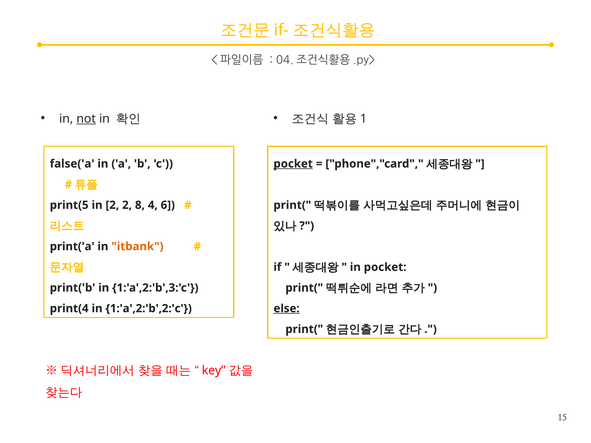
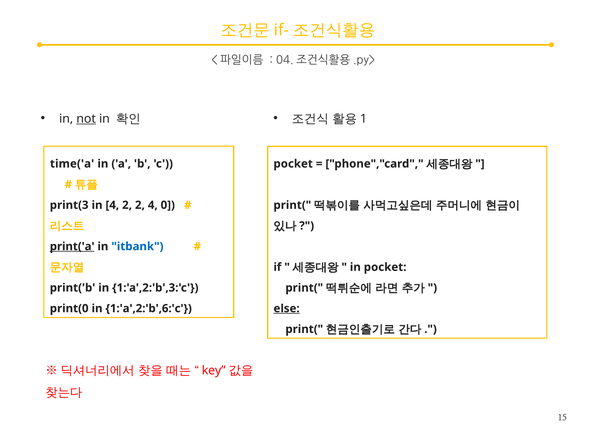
false('a: false('a -> time('a (72, 164)
pocket underline: present -> none (293, 164)
print(5: print(5 -> print(3 (69, 205)
in 2: 2 -> 4 (112, 205)
2 8: 8 -> 2 (140, 205)
6: 6 -> 0 (168, 205)
print('a underline: none -> present (72, 247)
itbank colour: orange -> blue (137, 247)
print(4: print(4 -> print(0 (69, 309)
1:'a',2:'b',2:'c: 1:'a',2:'b',2:'c -> 1:'a',2:'b',6:'c (149, 309)
